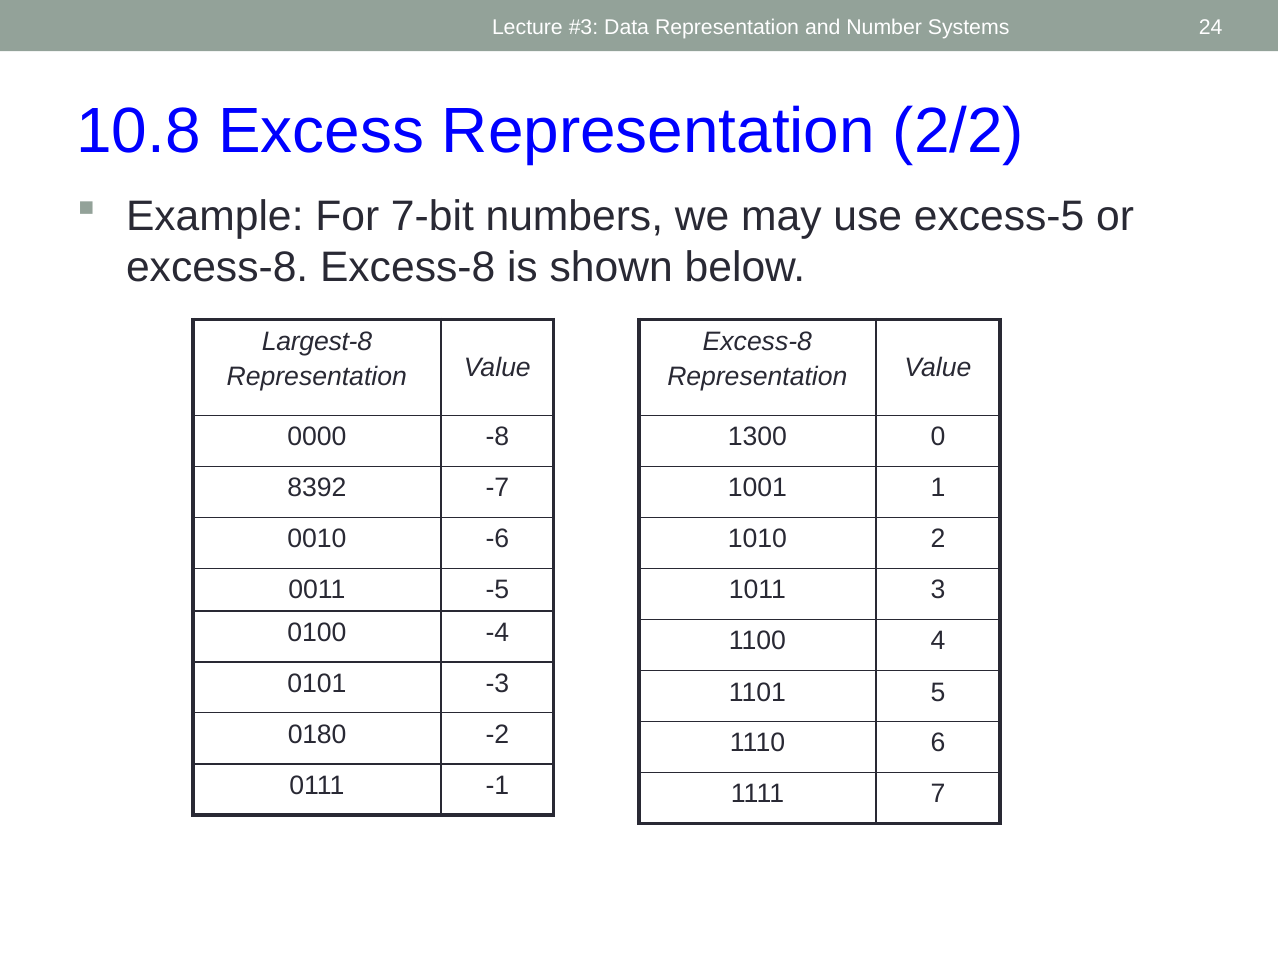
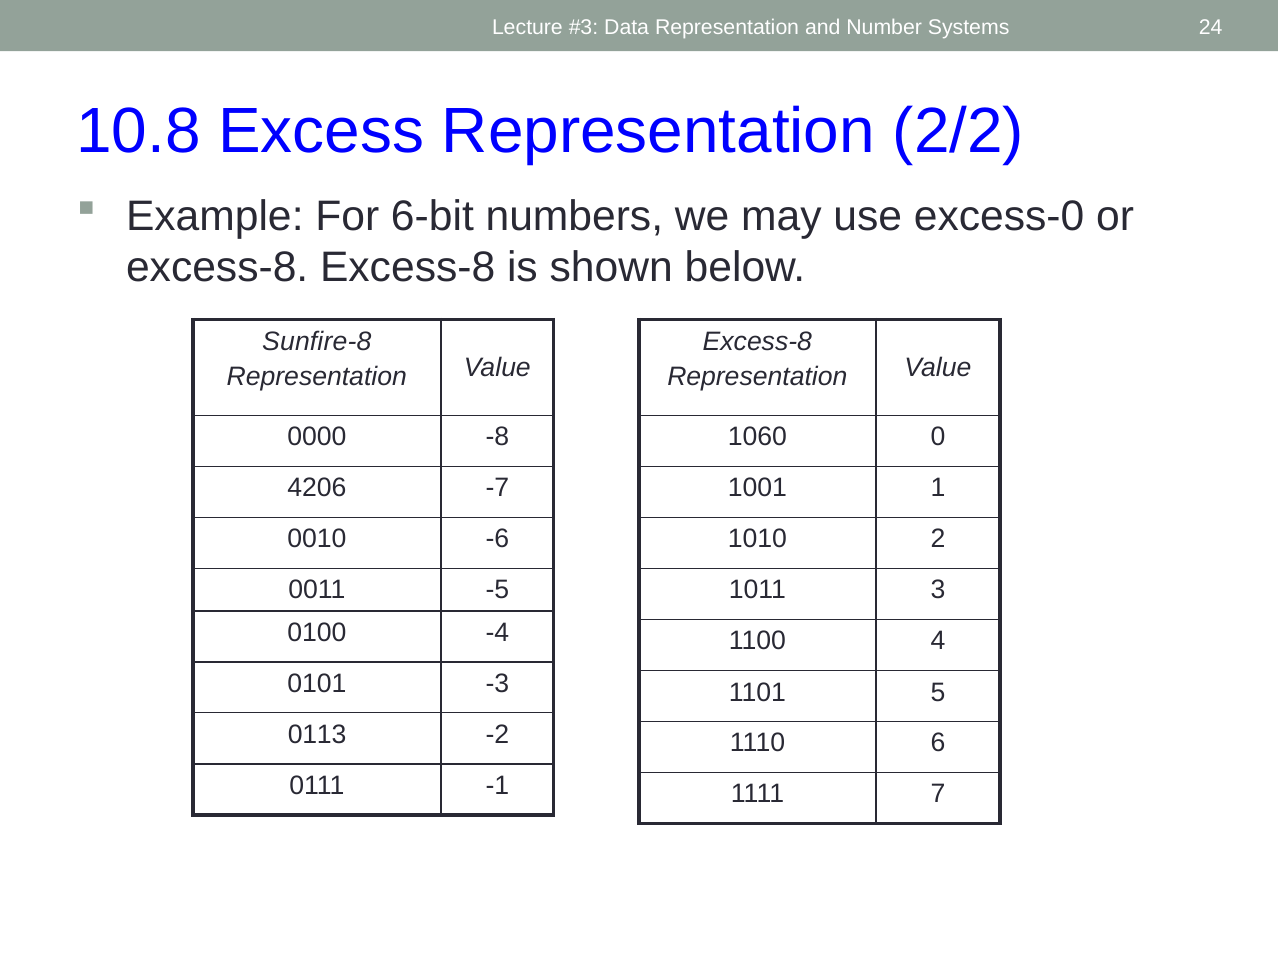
7-bit: 7-bit -> 6-bit (432, 216)
excess-5: excess-5 -> excess-0 (999, 216)
Largest-8: Largest-8 -> Sunfire-8 (317, 341)
1300: 1300 -> 1060 (757, 437)
8392: 8392 -> 4206 (317, 488)
0180: 0180 -> 0113 (317, 734)
